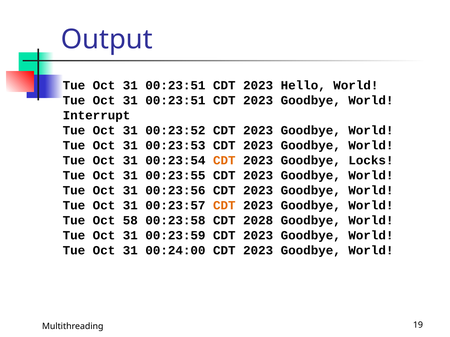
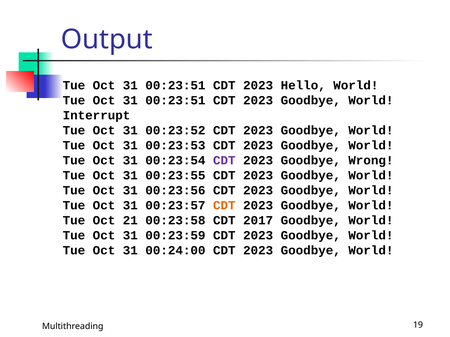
CDT colour: orange -> purple (224, 161)
Locks: Locks -> Wrong (371, 161)
58: 58 -> 21 (130, 221)
2028: 2028 -> 2017 (258, 221)
